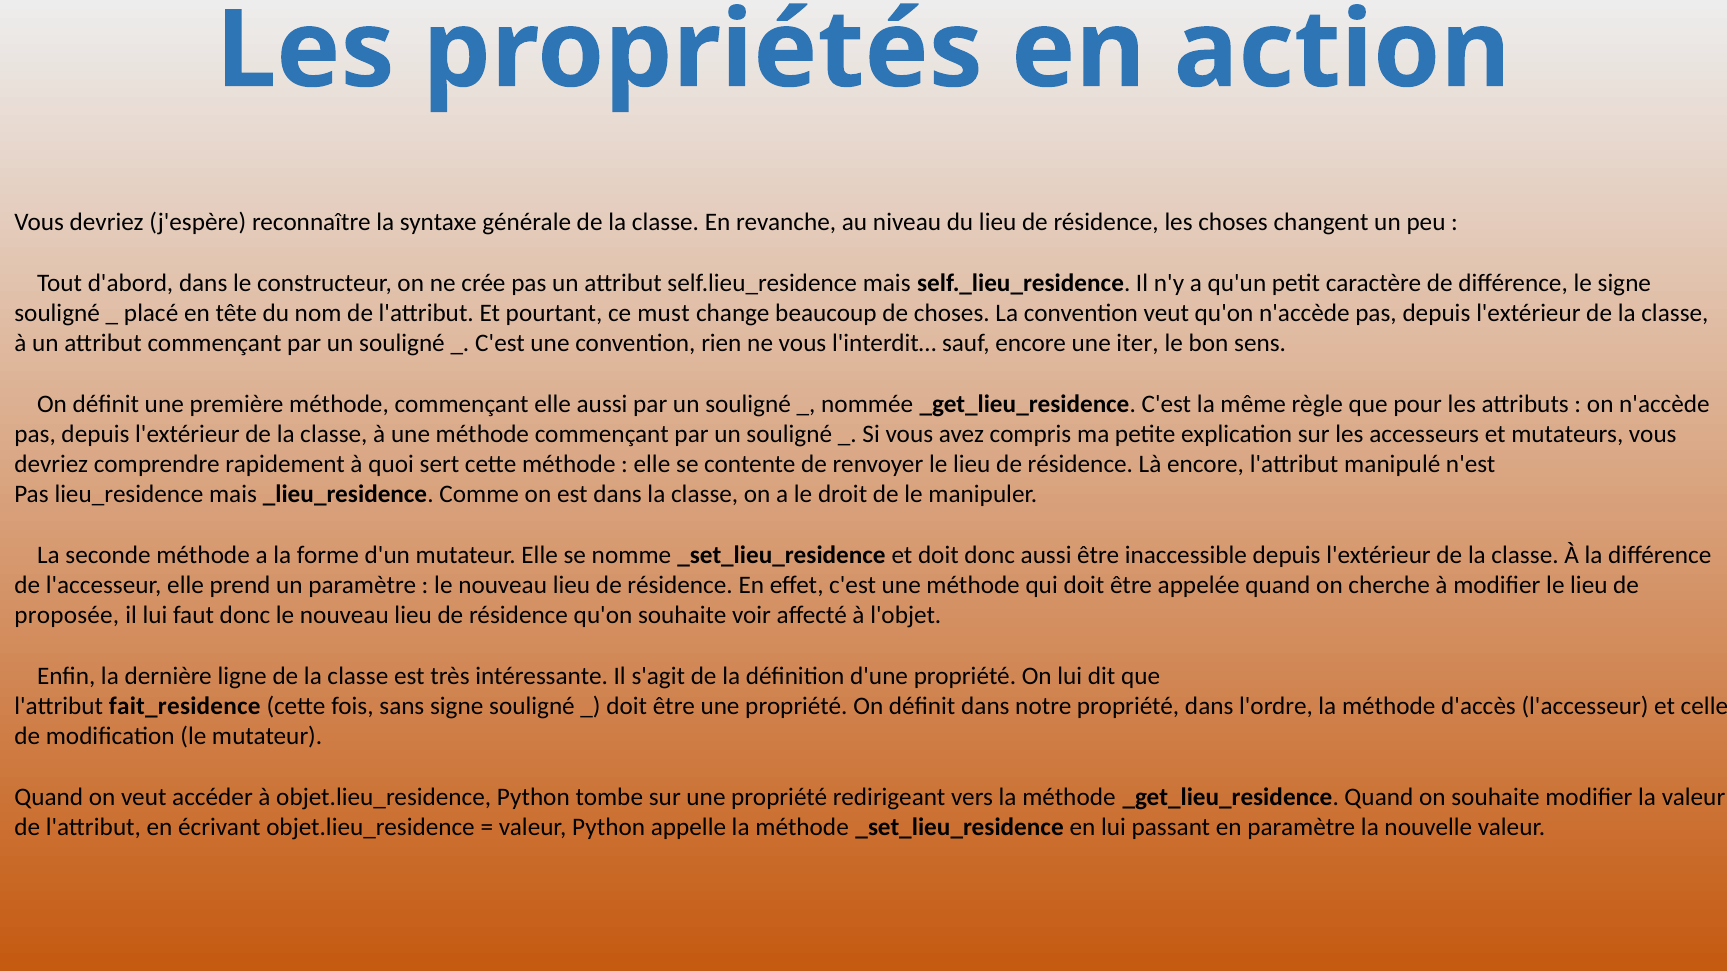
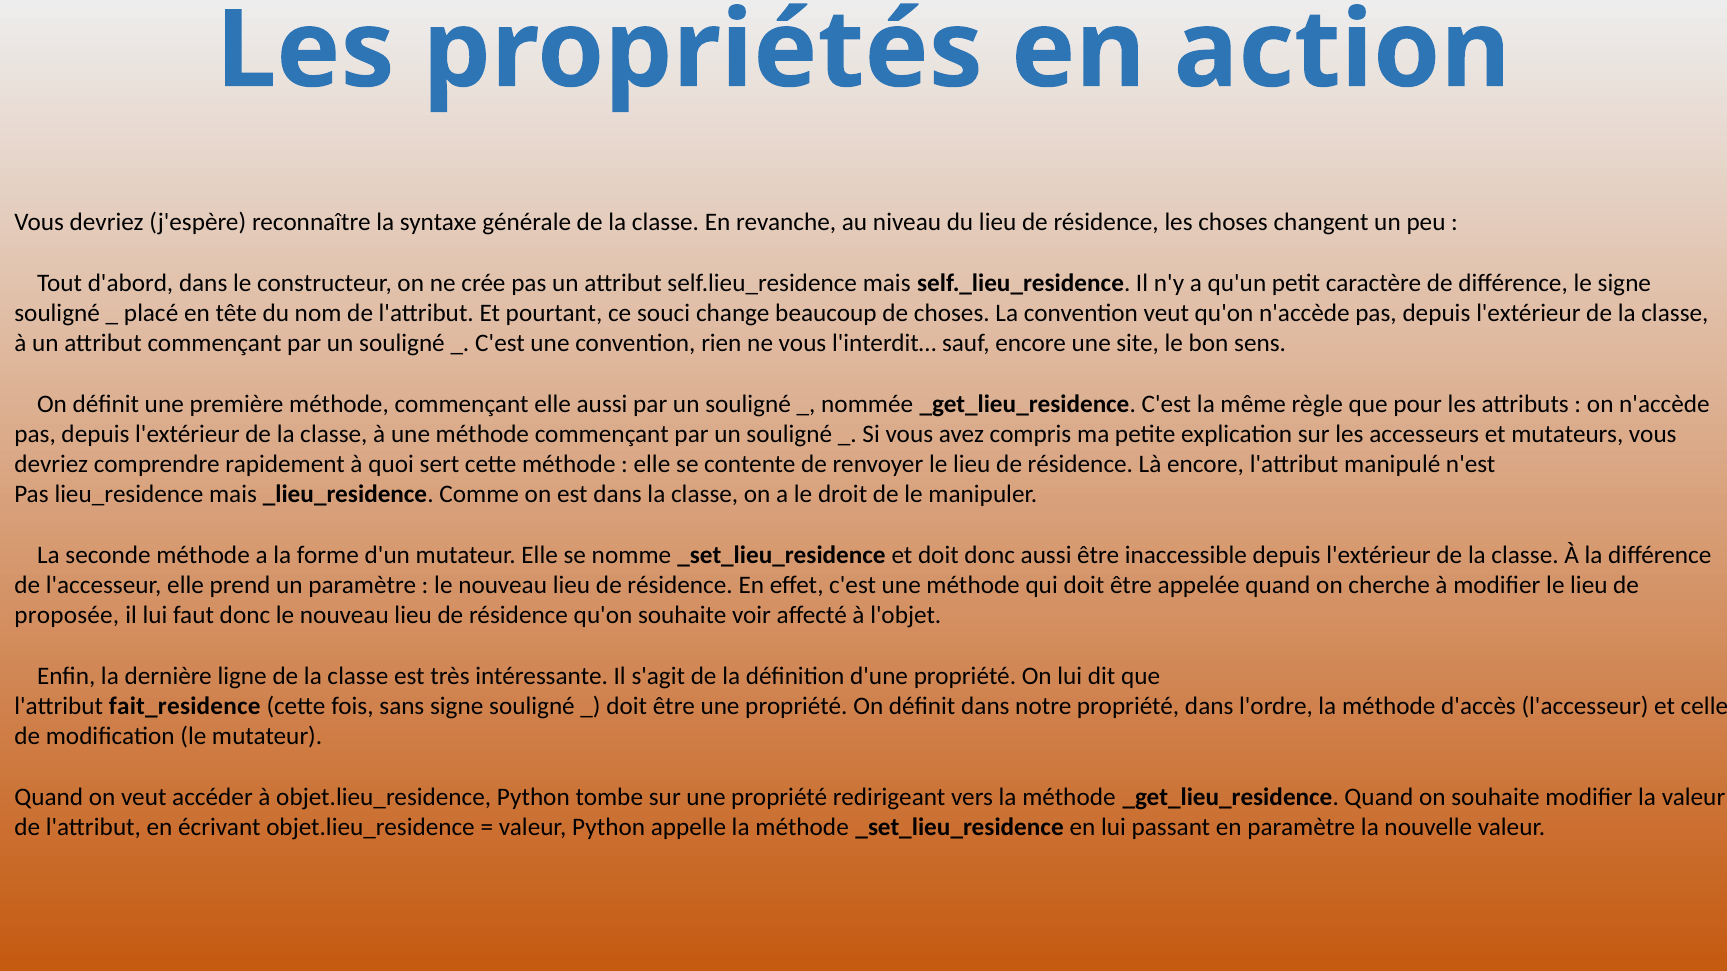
must: must -> souci (664, 313)
iter: iter -> site (1138, 343)
